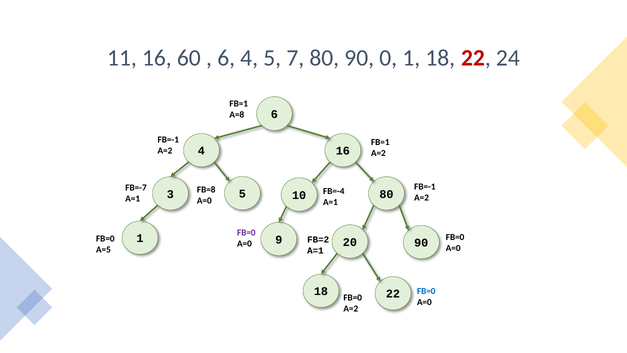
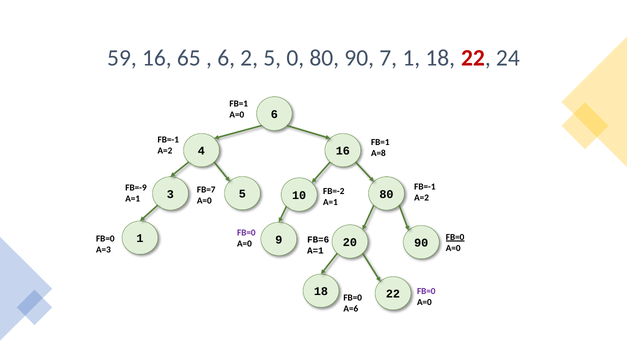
11: 11 -> 59 (122, 58)
60: 60 -> 65 (189, 58)
6 4: 4 -> 2 (249, 58)
7: 7 -> 0 (295, 58)
0: 0 -> 7 (388, 58)
A=8: A=8 -> A=0 (237, 114)
A=2: A=2 -> A=8 (378, 153)
FB=-7: FB=-7 -> FB=-9 (136, 188)
FB=8: FB=8 -> FB=7 (206, 190)
FB=-4: FB=-4 -> FB=-2 (334, 191)
FB=0 underline: none -> present (455, 237)
FB=2: FB=2 -> FB=6 (318, 240)
A=5: A=5 -> A=3 (103, 250)
FB=0 colour: blue -> purple (426, 291)
A=2: A=2 -> A=6 (351, 308)
